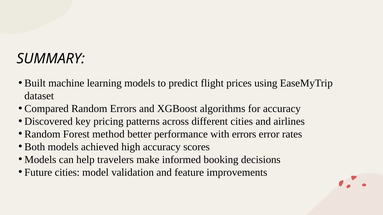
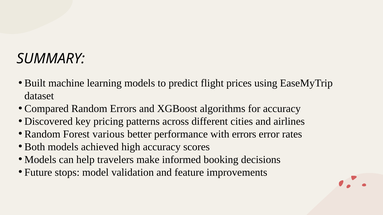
method: method -> various (108, 134)
Future cities: cities -> stops (67, 173)
